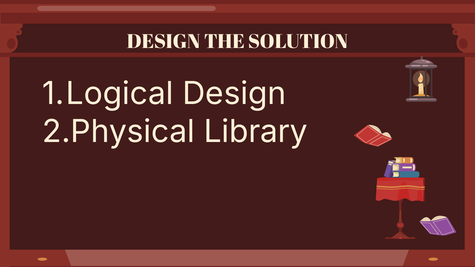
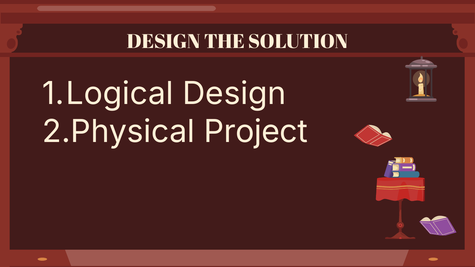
Library: Library -> Project (256, 132)
